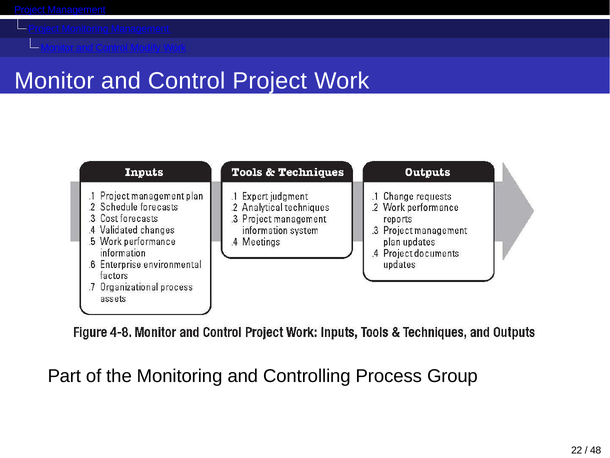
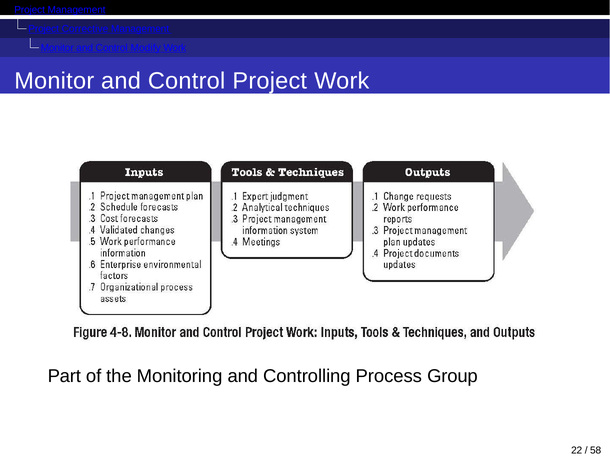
Project Monitoring: Monitoring -> Corrective (85, 29)
48: 48 -> 58 (596, 450)
